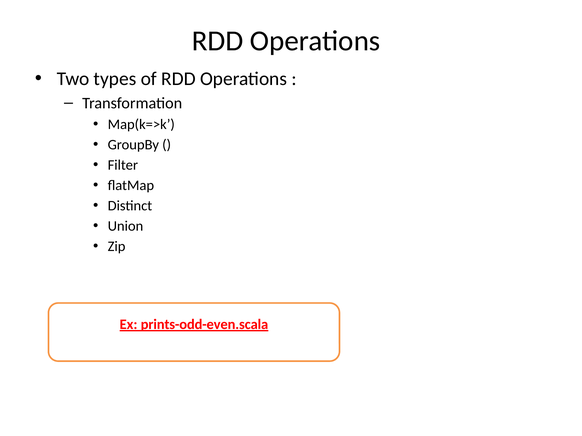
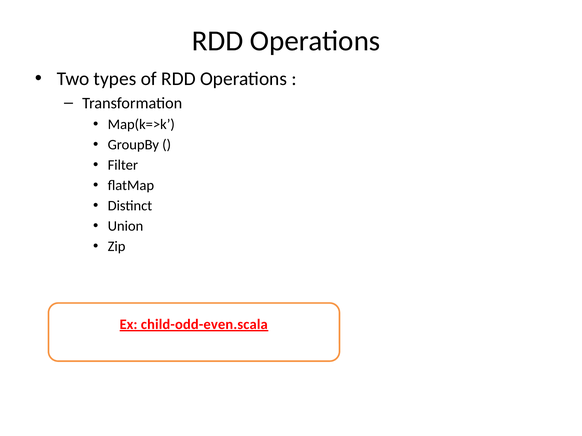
prints-odd-even.scala: prints-odd-even.scala -> child-odd-even.scala (204, 325)
